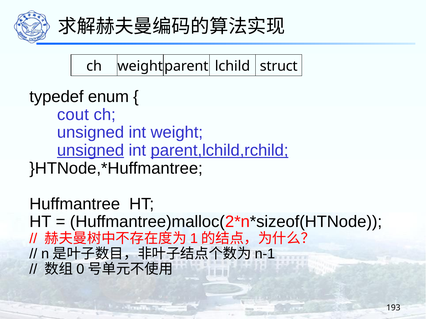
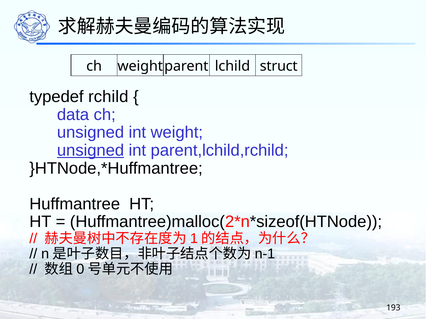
enum: enum -> rchild (108, 97)
cout: cout -> data (73, 115)
parent,lchild,rchild underline: present -> none (220, 151)
